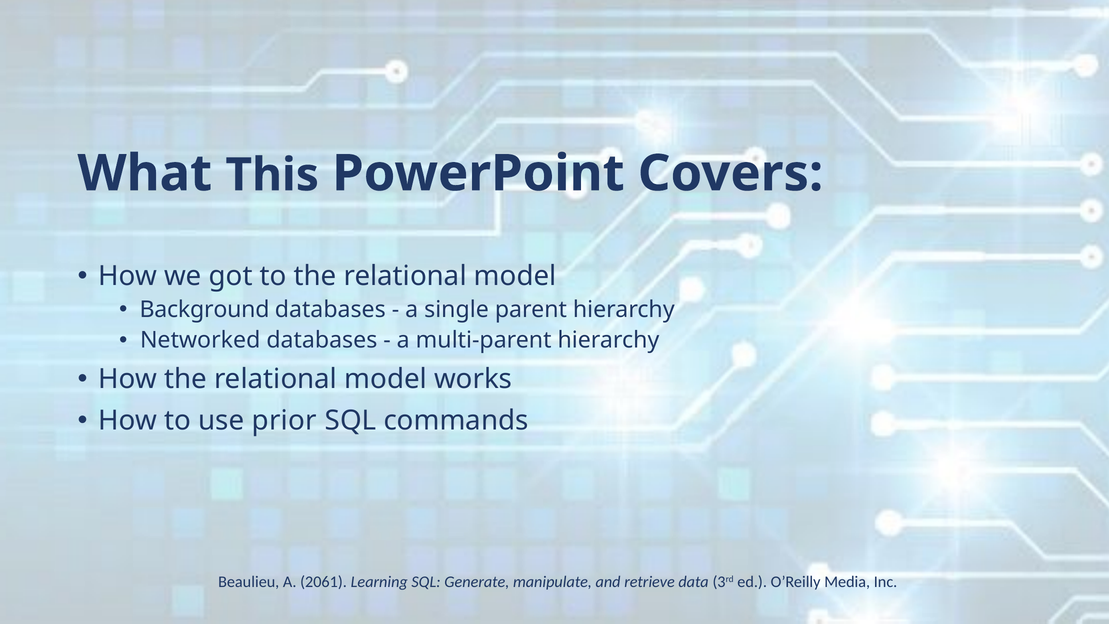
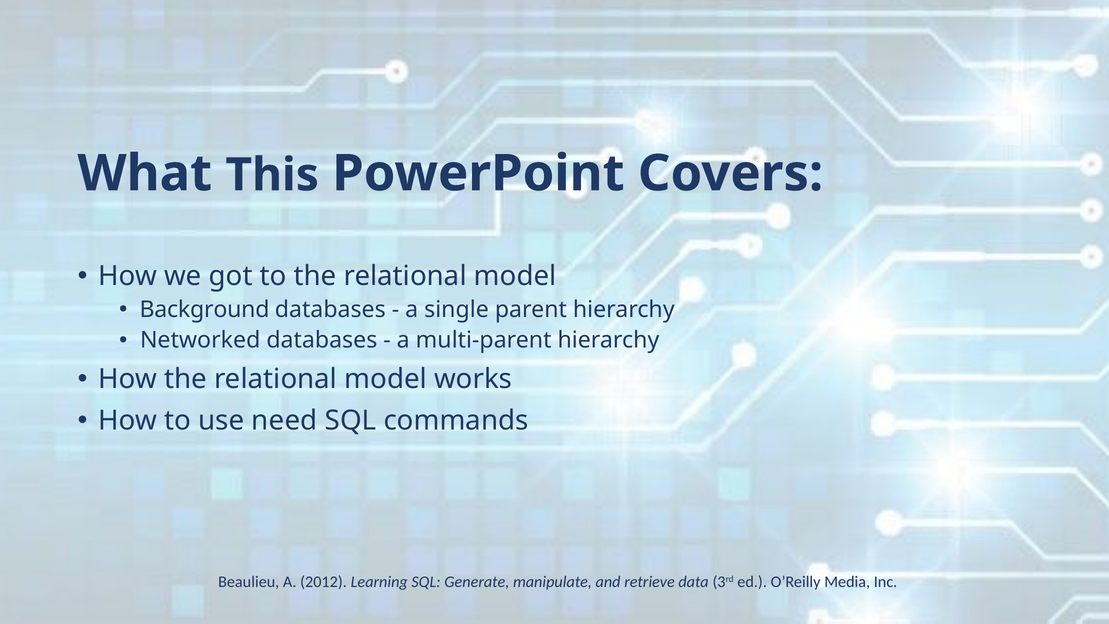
prior: prior -> need (284, 421)
2061: 2061 -> 2012 (324, 581)
